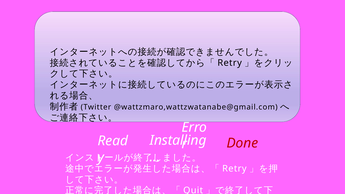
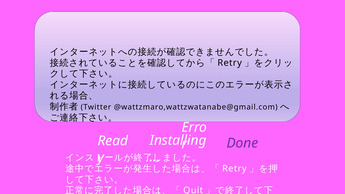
Done colour: red -> purple (242, 143)
